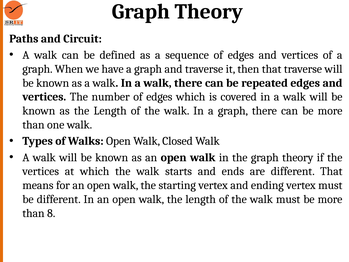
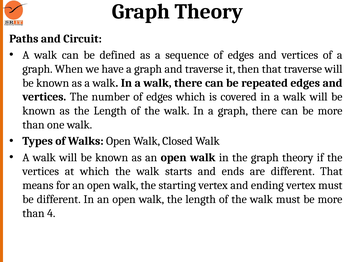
8: 8 -> 4 (51, 213)
